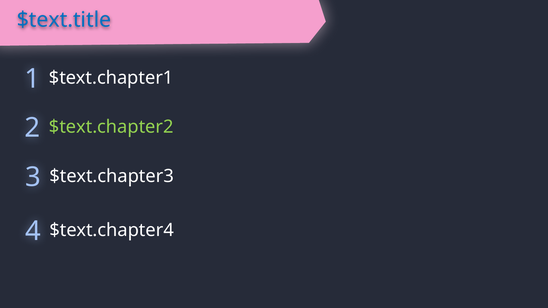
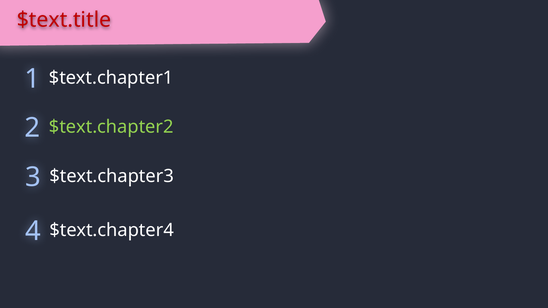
$text.title colour: blue -> red (64, 20)
